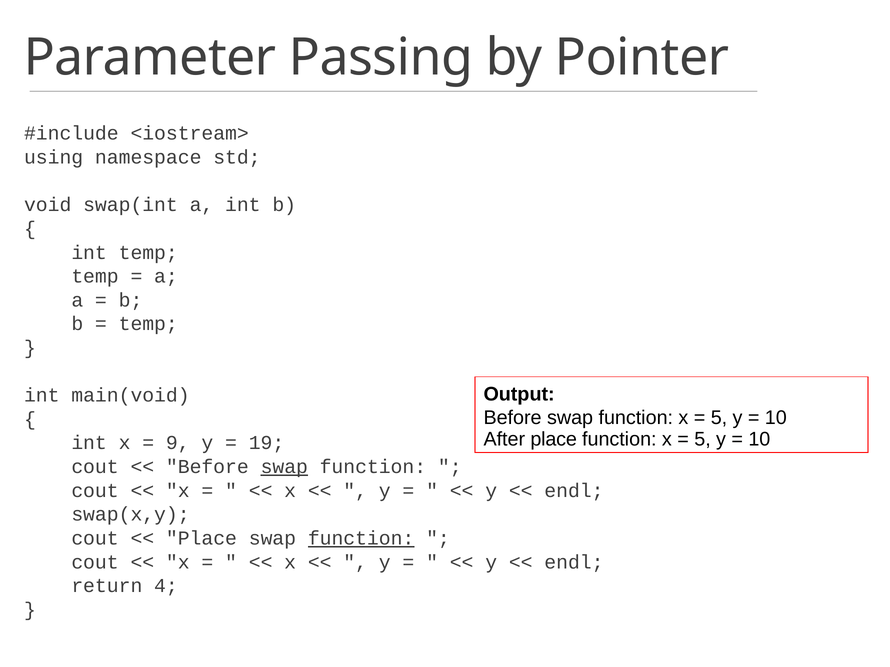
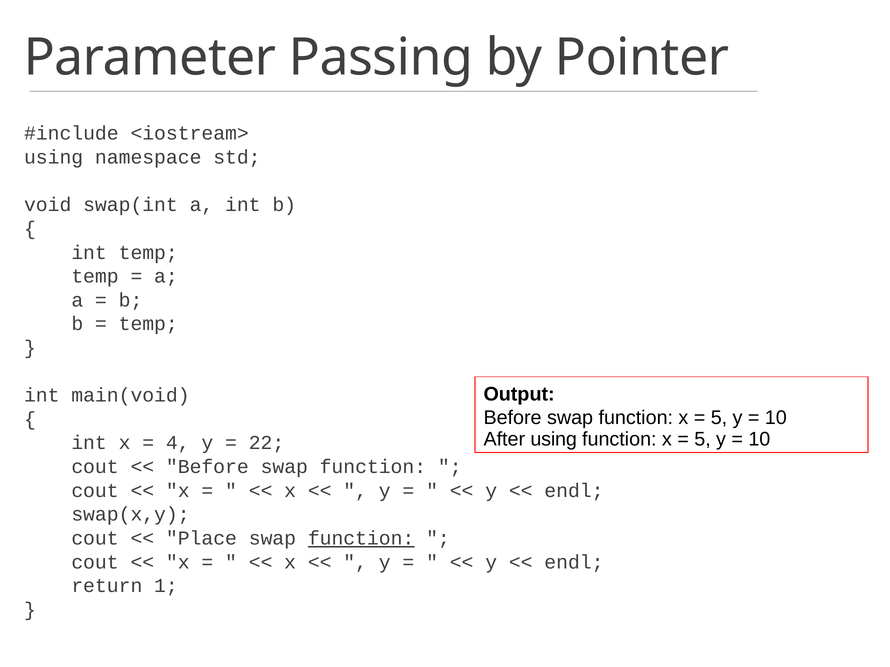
After place: place -> using (554, 440)
9: 9 -> 4 (178, 443)
19: 19 -> 22 (267, 443)
swap underline: present -> none (284, 467)
4: 4 -> 1 (166, 586)
